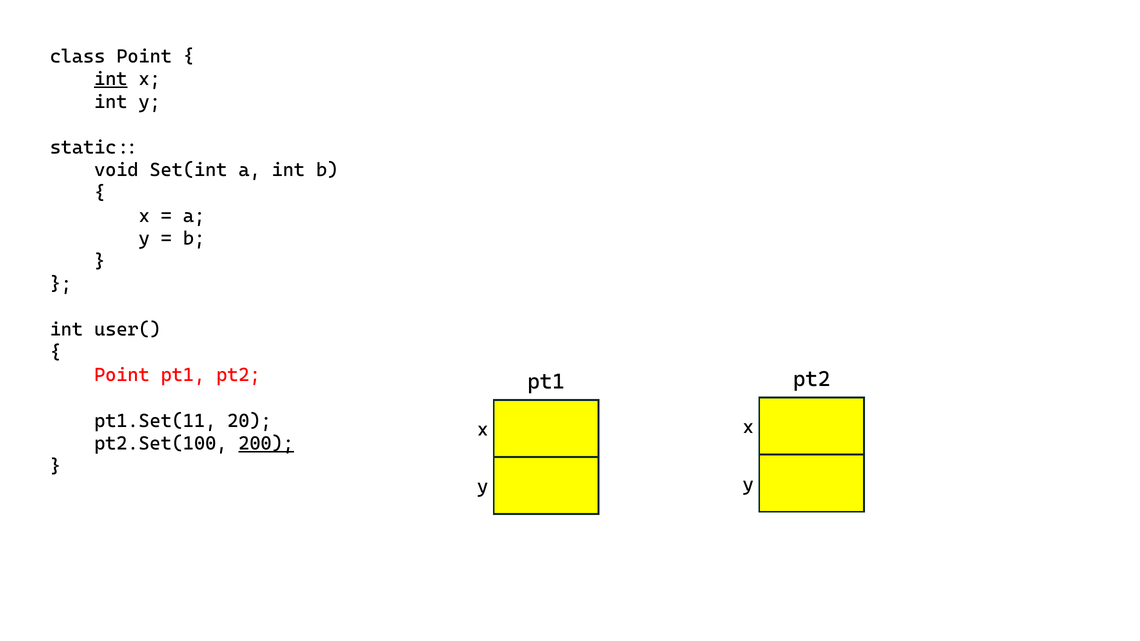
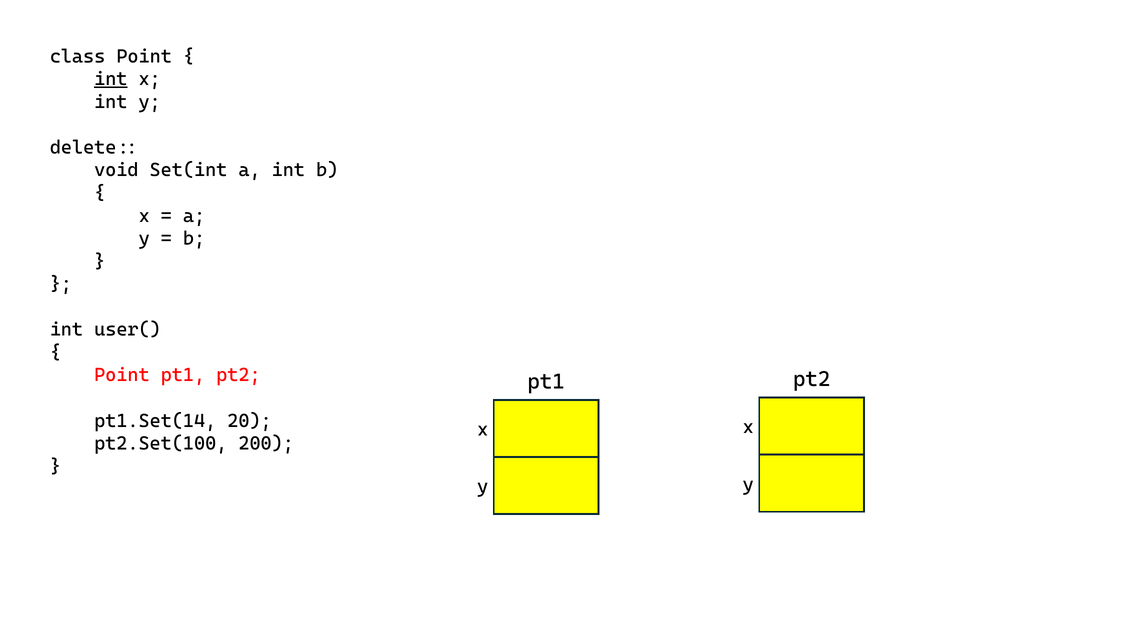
static: static -> delete (89, 147)
pt1.Set(11: pt1.Set(11 -> pt1.Set(14 (155, 421)
200 underline: present -> none (266, 444)
